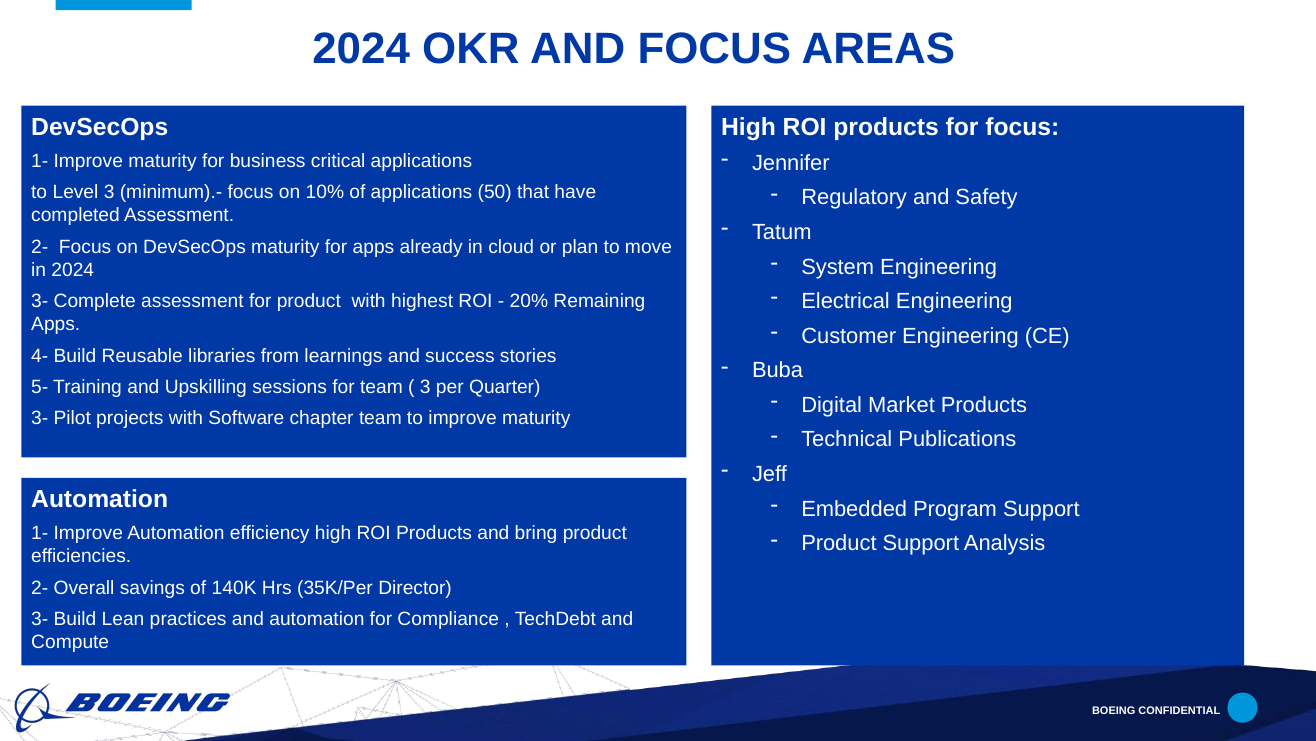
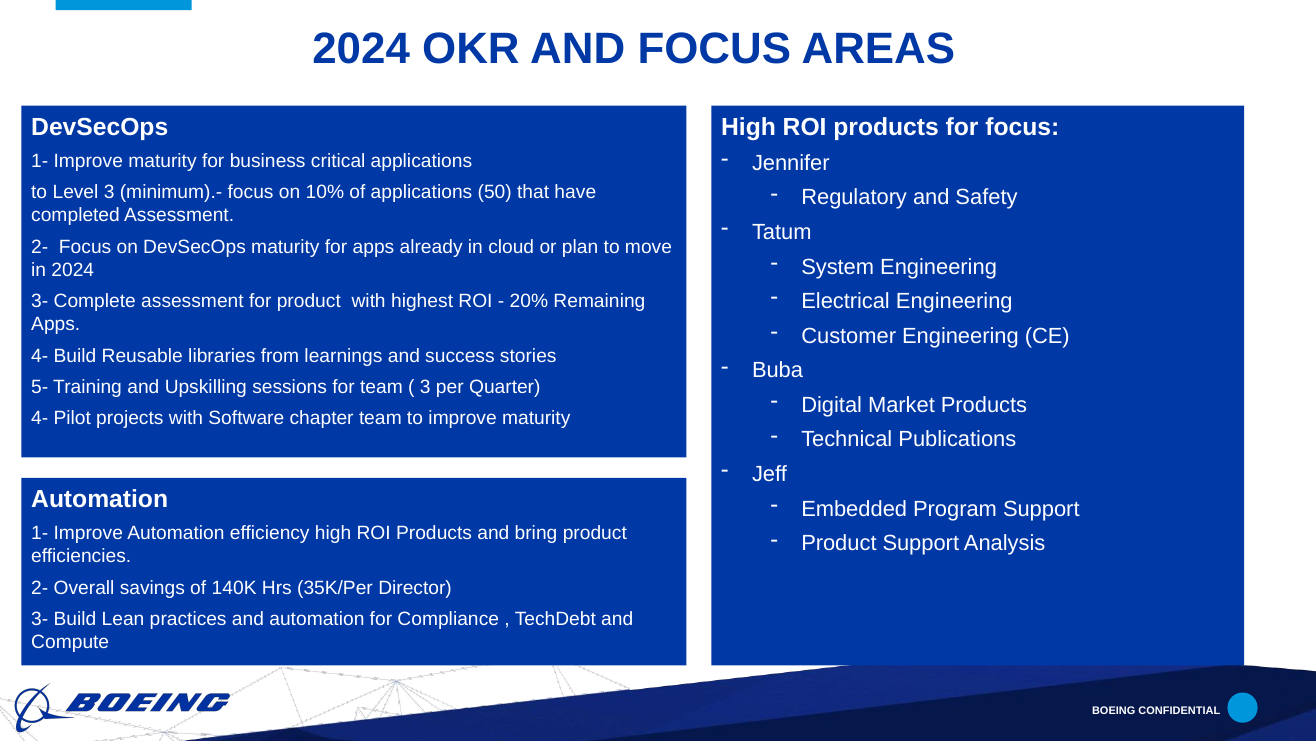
3-: 3- -> 4- (40, 418)
